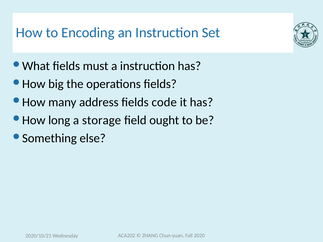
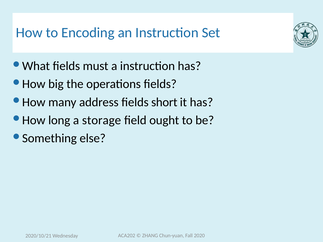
code: code -> short (164, 102)
